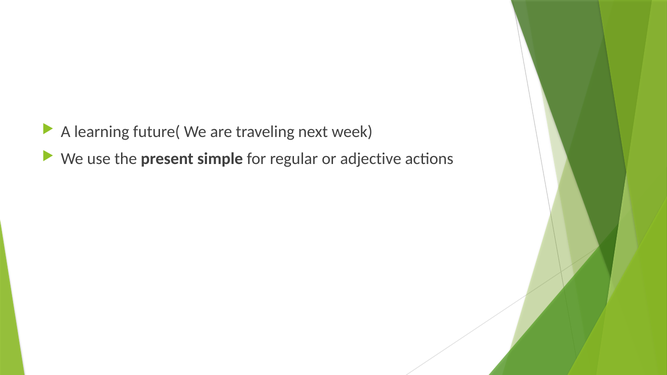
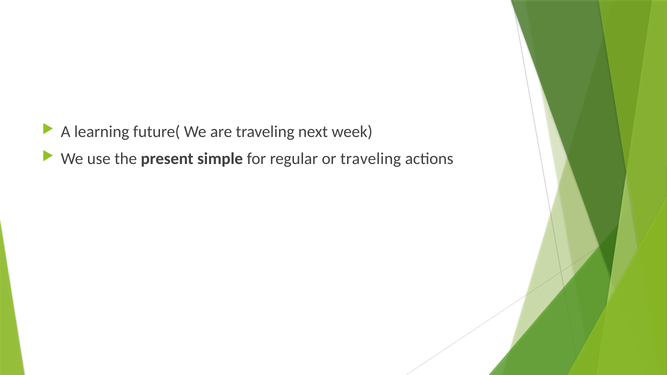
or adjective: adjective -> traveling (371, 159)
